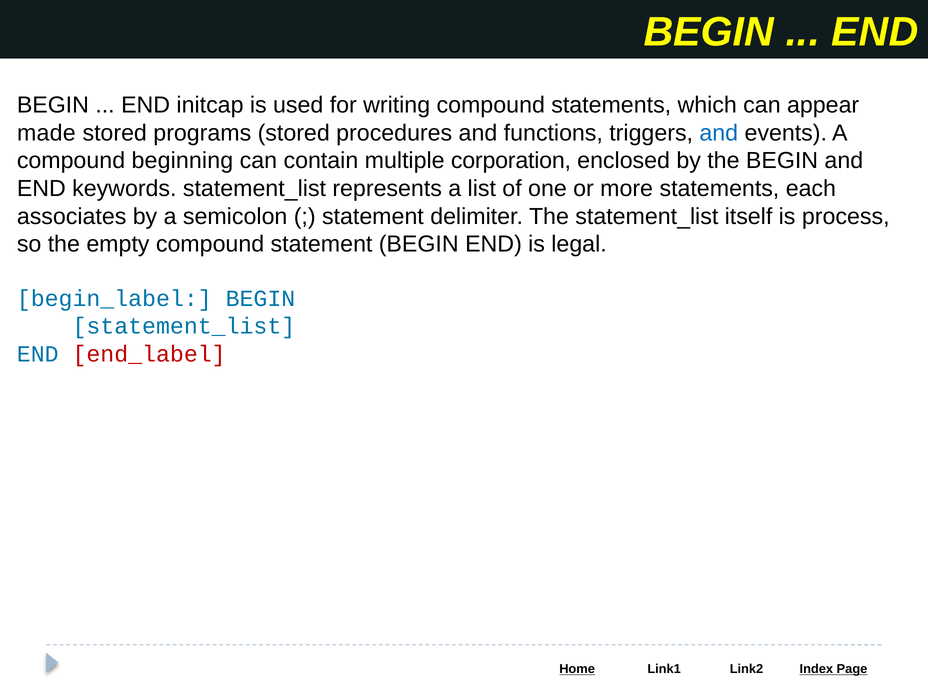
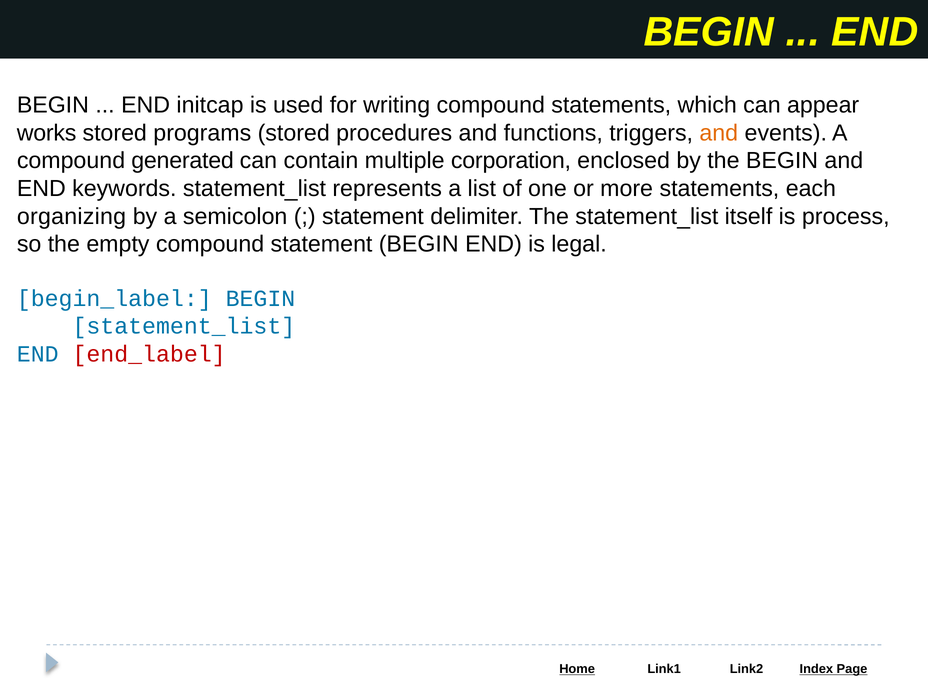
made: made -> works (47, 133)
and colour: blue -> orange (719, 133)
beginning: beginning -> generated (183, 161)
associates: associates -> organizing (72, 216)
